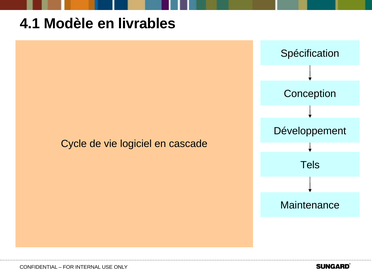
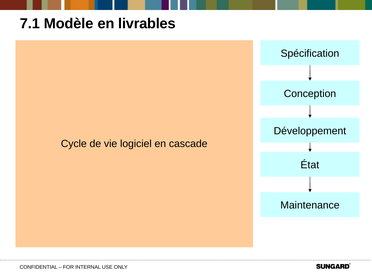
4.1: 4.1 -> 7.1 (30, 24)
Tels: Tels -> État (310, 165)
